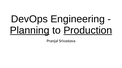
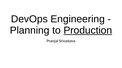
Planning underline: present -> none (30, 31)
